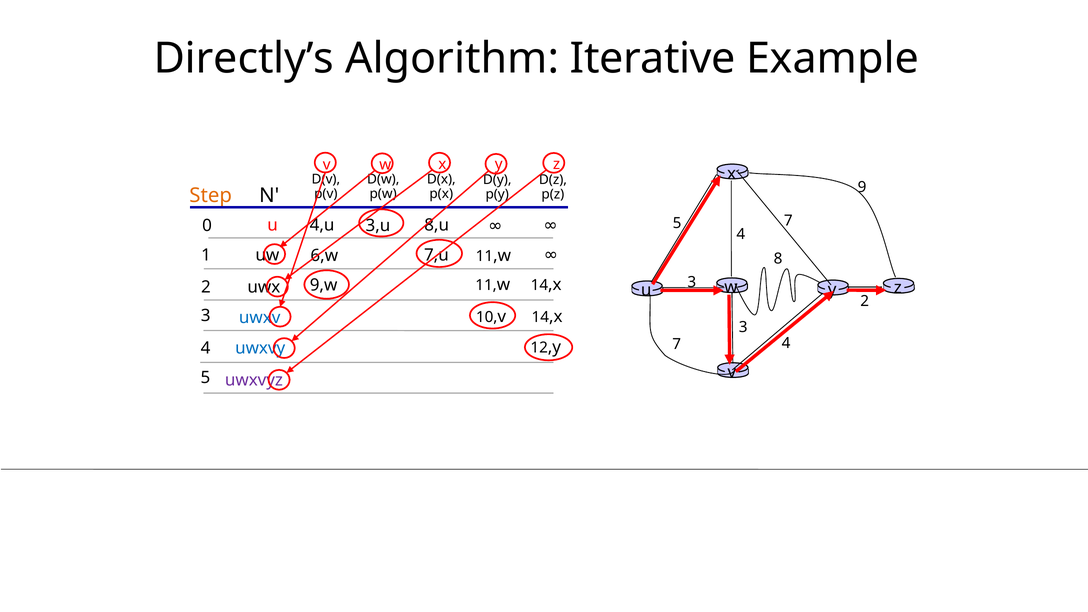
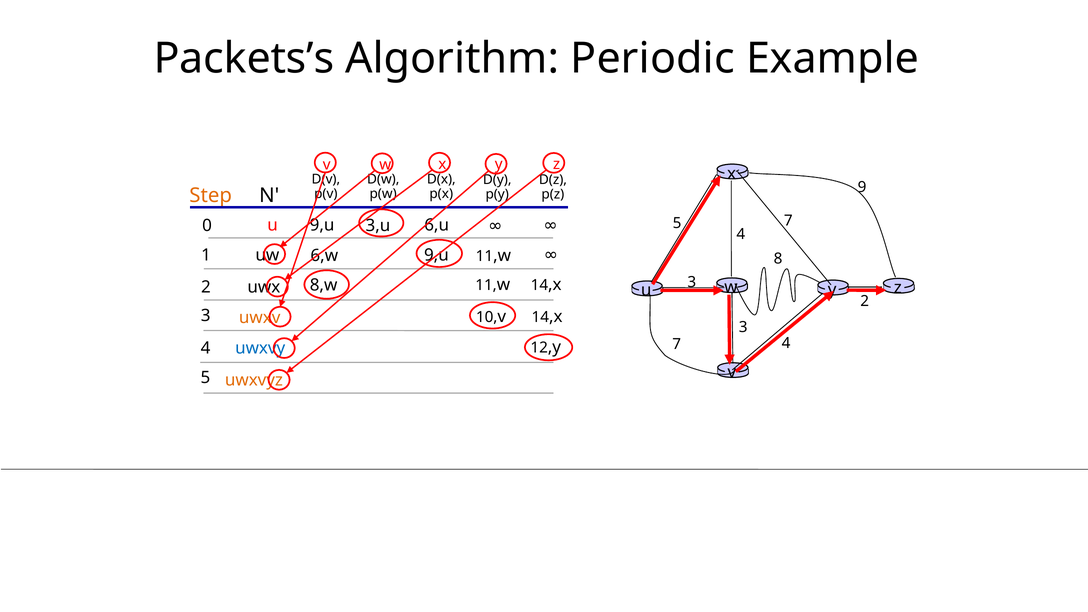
Directly’s: Directly’s -> Packets’s (244, 59)
Iterative: Iterative -> Periodic (653, 59)
4,u: 4,u -> 9,u (322, 225)
8,u: 8,u -> 6,u (437, 225)
6,w 7,u: 7,u -> 9,u (436, 255)
9,w: 9,w -> 8,w (324, 285)
uwxv colour: blue -> orange (260, 318)
uwxvyz colour: purple -> orange (254, 380)
